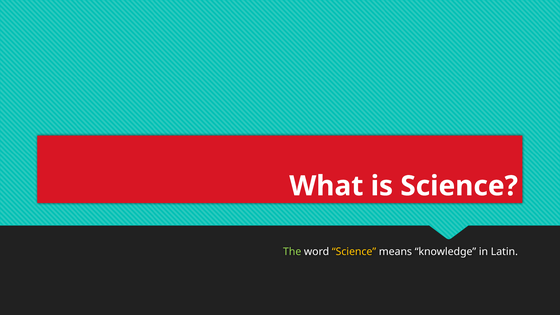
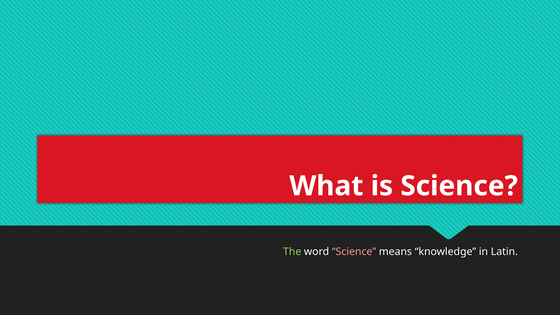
Science colour: yellow -> pink (354, 252)
